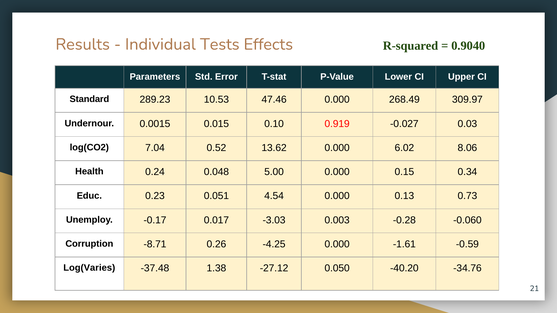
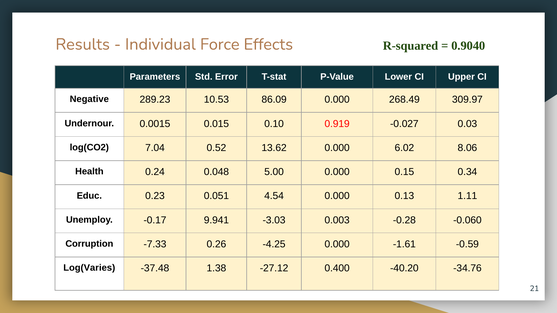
Tests: Tests -> Force (220, 44)
Standard: Standard -> Negative (89, 99)
47.46: 47.46 -> 86.09 (274, 100)
0.73: 0.73 -> 1.11 (467, 196)
0.017: 0.017 -> 9.941 (216, 220)
-8.71: -8.71 -> -7.33 (155, 244)
0.050: 0.050 -> 0.400 (337, 269)
